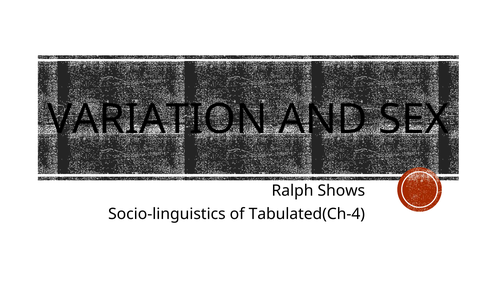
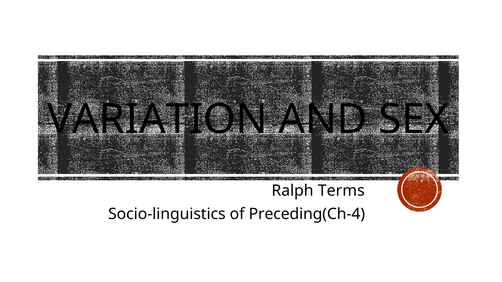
Shows: Shows -> Terms (341, 191)
Tabulated(Ch-4: Tabulated(Ch-4 -> Preceding(Ch-4 (307, 214)
